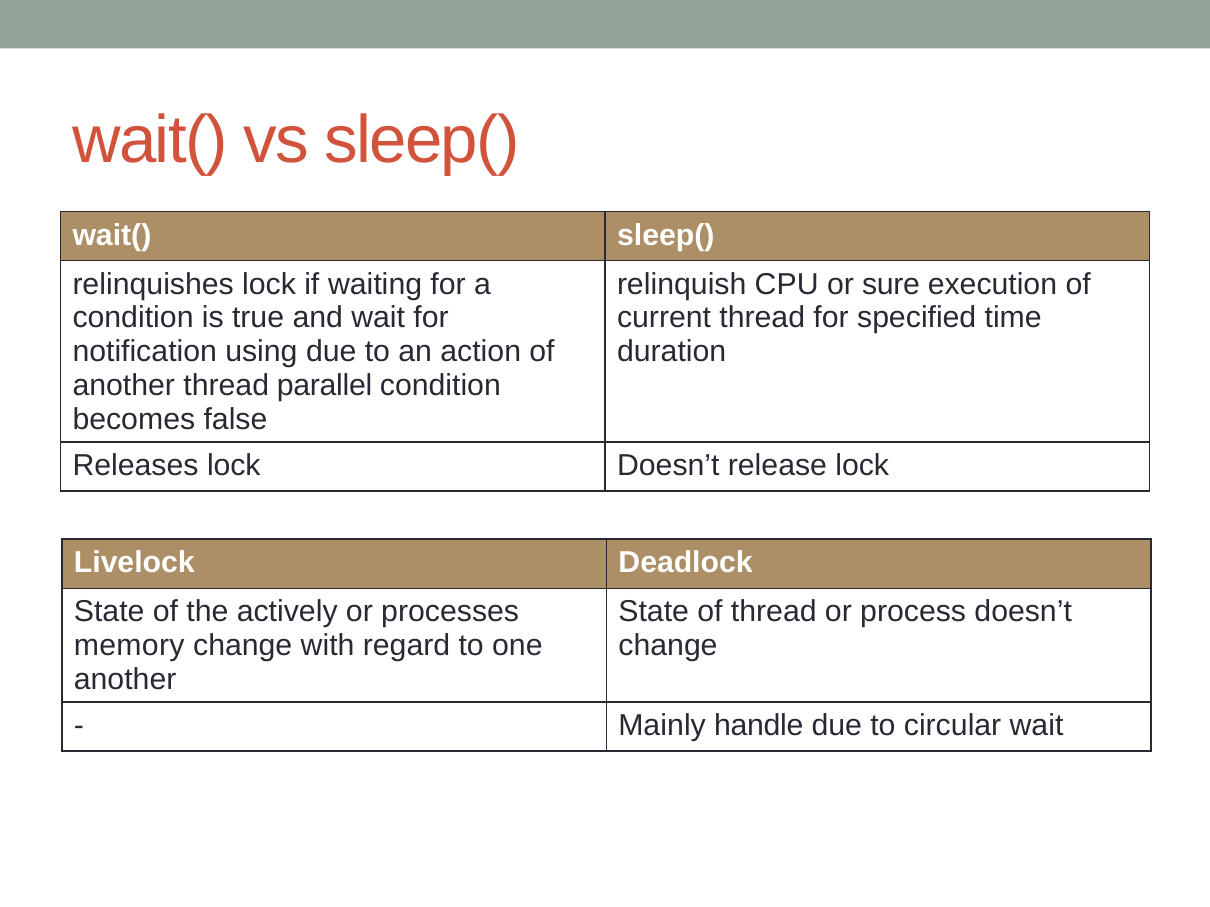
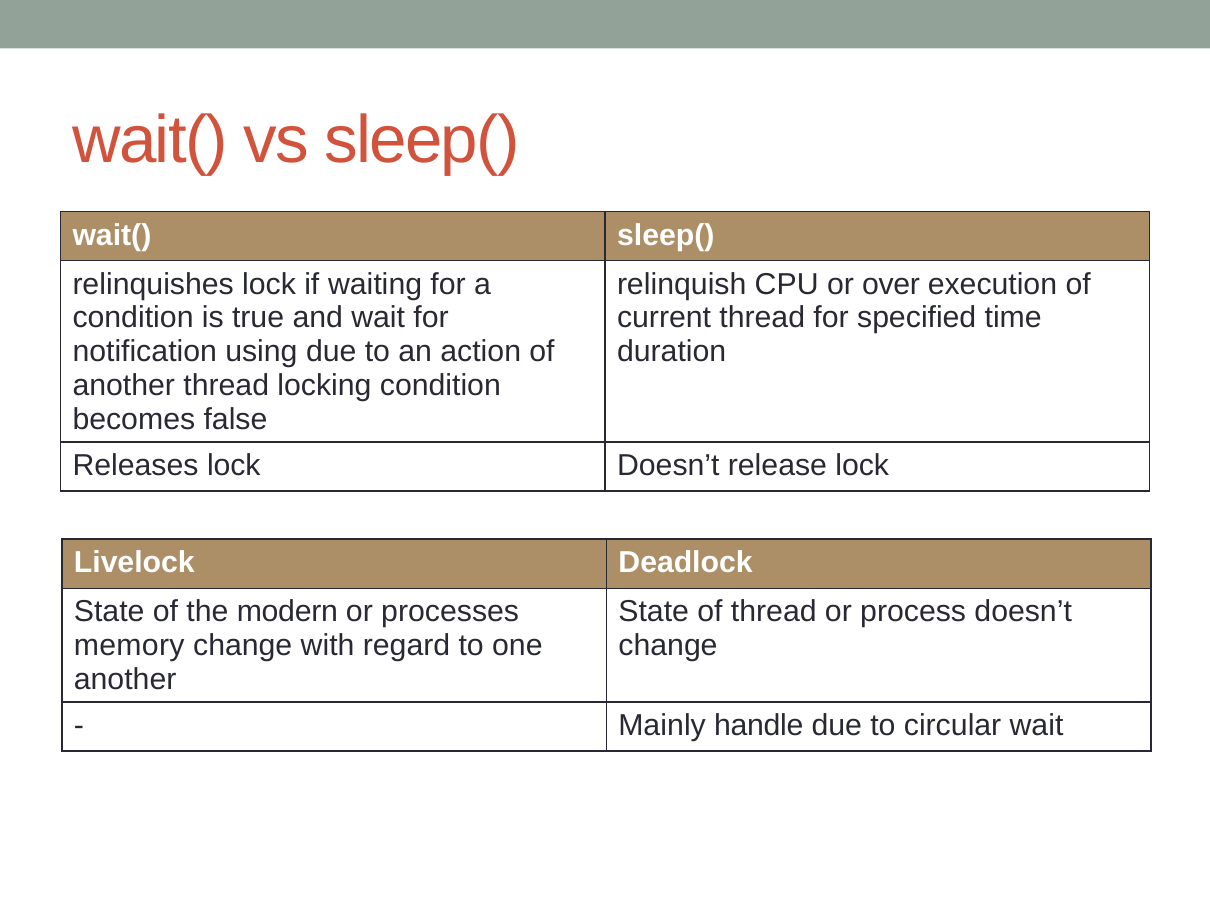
sure: sure -> over (891, 284)
parallel: parallel -> locking (324, 386)
actively: actively -> modern (287, 612)
